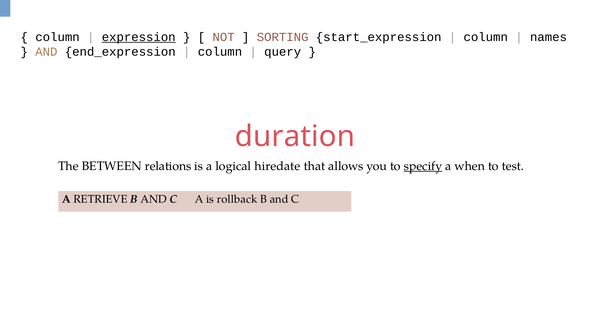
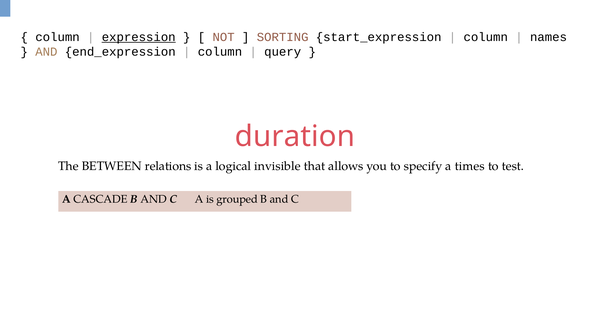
hiredate: hiredate -> invisible (277, 166)
specify underline: present -> none (423, 166)
when: when -> times (470, 166)
RETRIEVE: RETRIEVE -> CASCADE (100, 199)
rollback: rollback -> grouped (237, 199)
